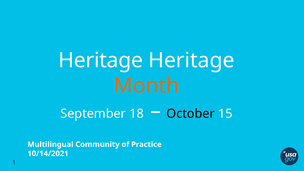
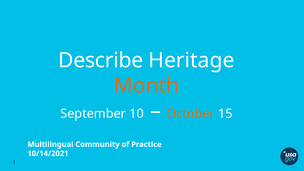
Heritage: Heritage -> Describe (101, 60)
18: 18 -> 10 (137, 114)
October colour: black -> orange (191, 114)
